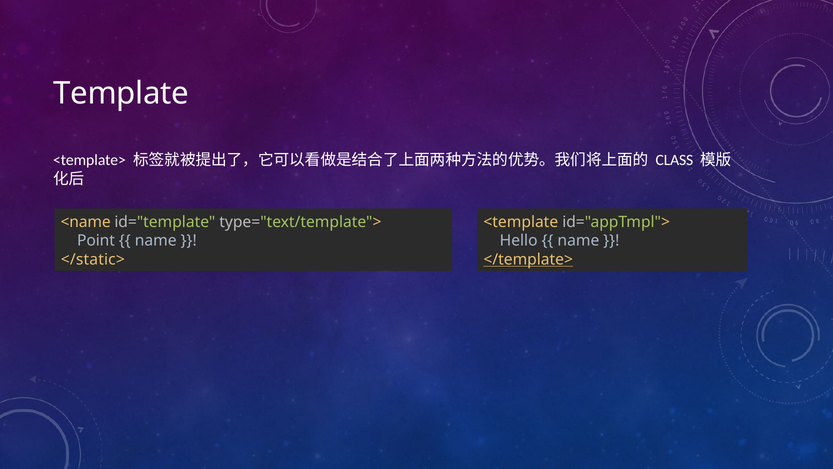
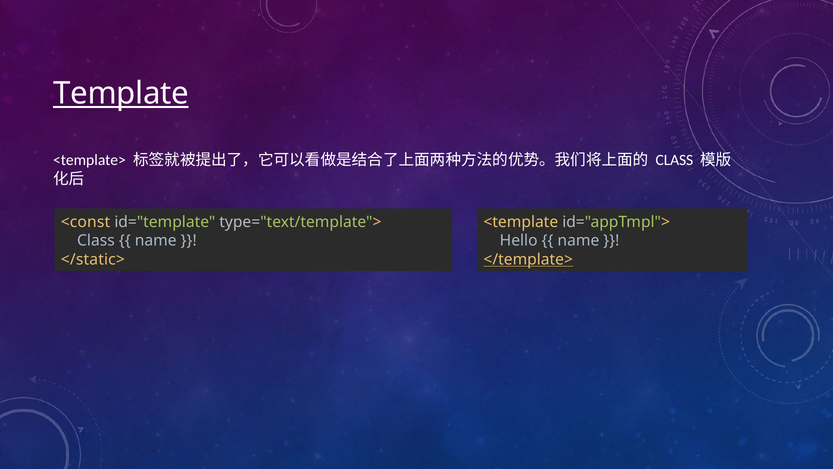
Template underline: none -> present (121, 94)
<name: <name -> <const (85, 222)
Point: Point -> Class (96, 241)
